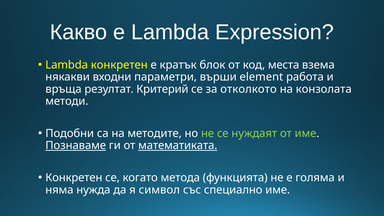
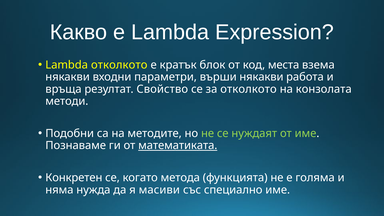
Lambda конкретен: конкретен -> отколкото (119, 65)
върши element: element -> някакви (261, 77)
Критерий: Критерий -> Свойство (162, 89)
Познаваме underline: present -> none (76, 146)
символ: символ -> масиви (159, 190)
